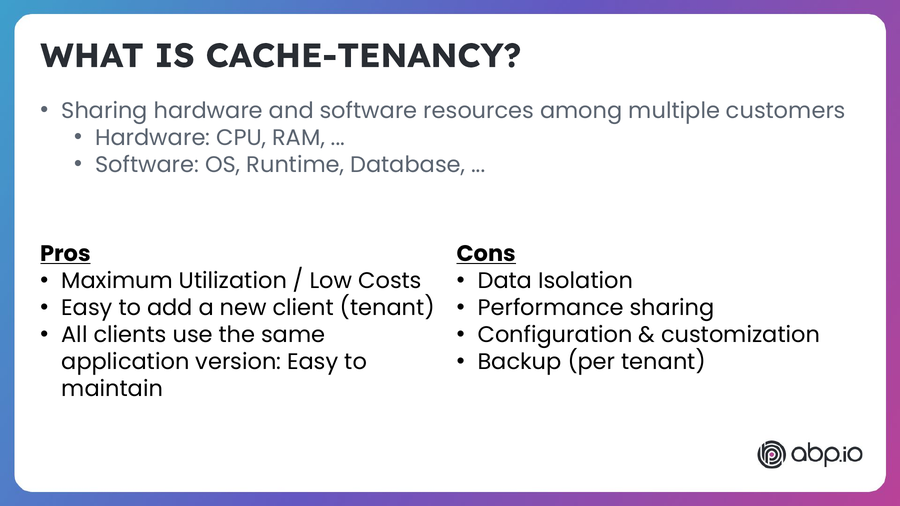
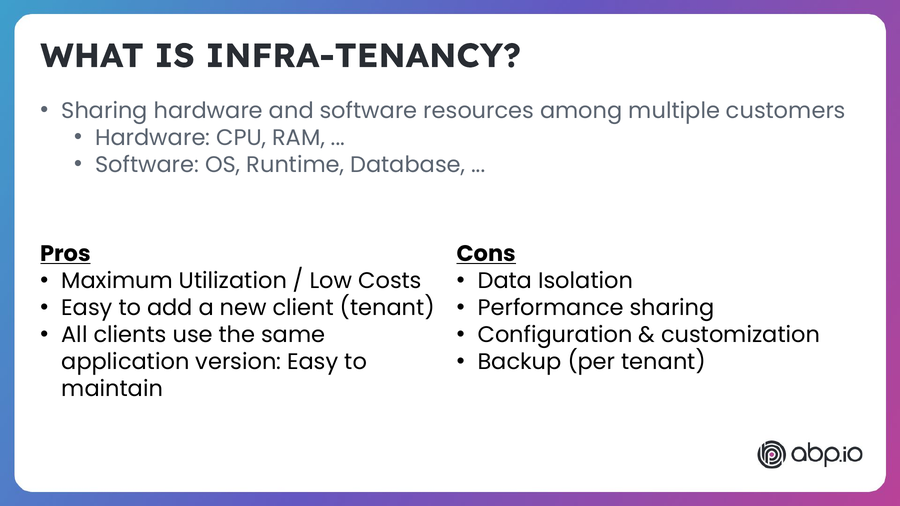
CACHE-TENANCY: CACHE-TENANCY -> INFRA-TENANCY (363, 56)
